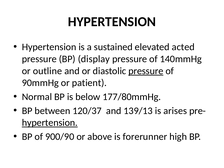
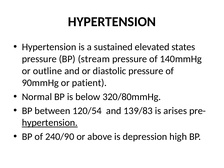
acted: acted -> states (183, 47)
display: display -> stream (94, 59)
pressure underline: present -> none (146, 71)
177/80mmHg: 177/80mmHg -> 320/80mmHg (132, 97)
120/37: 120/37 -> 120/54 (87, 111)
139/13: 139/13 -> 139/83 (138, 111)
900/90: 900/90 -> 240/90 (60, 137)
forerunner: forerunner -> depression (145, 137)
